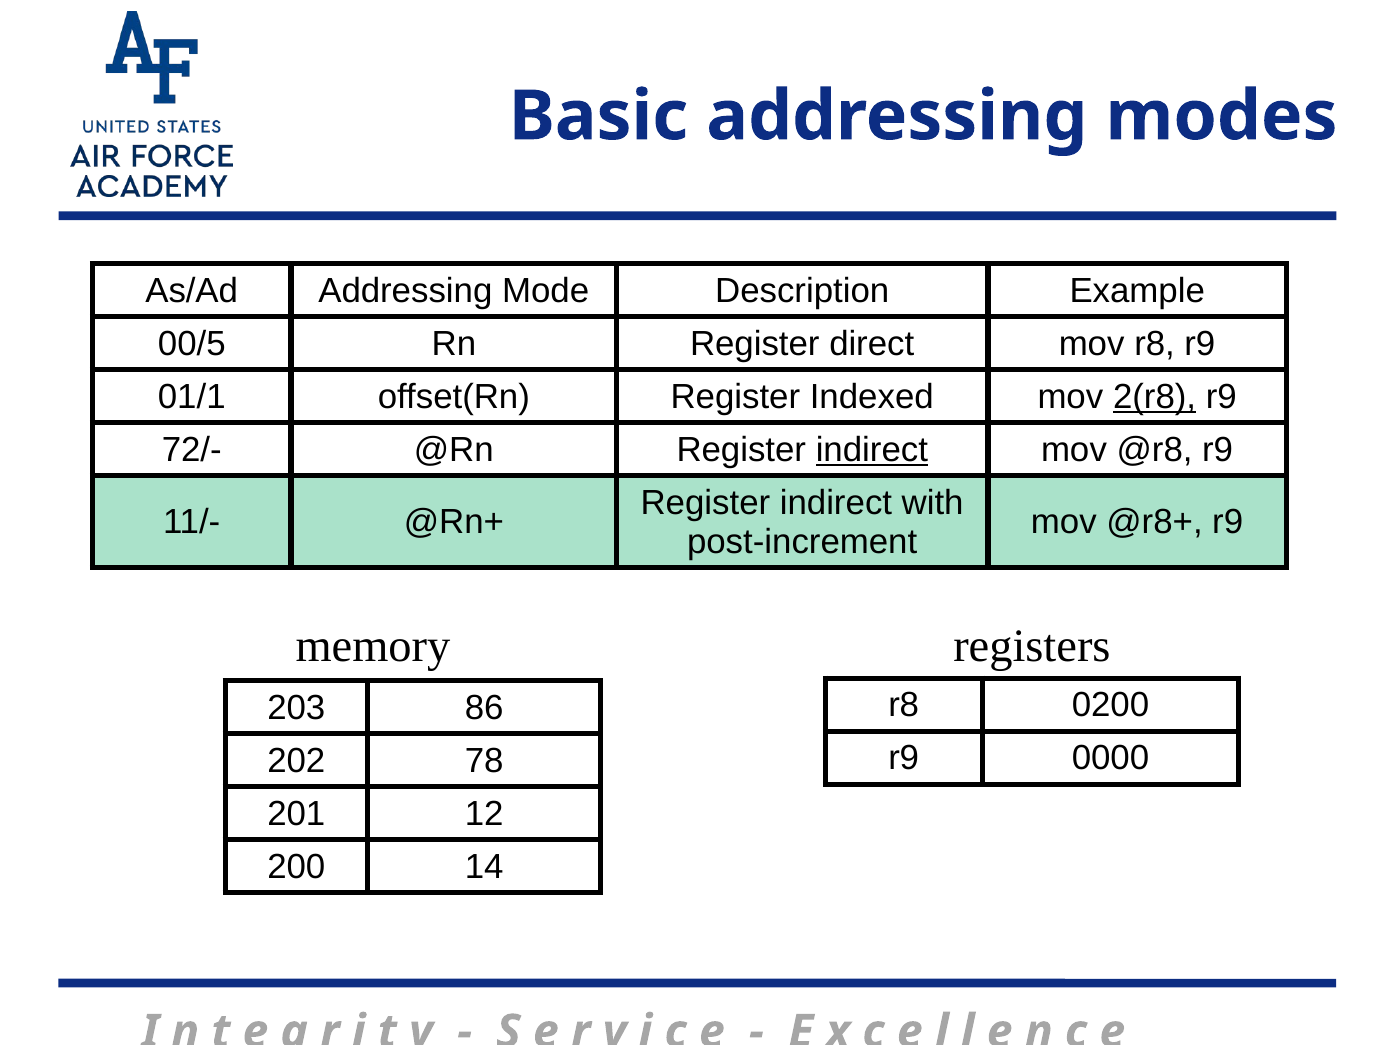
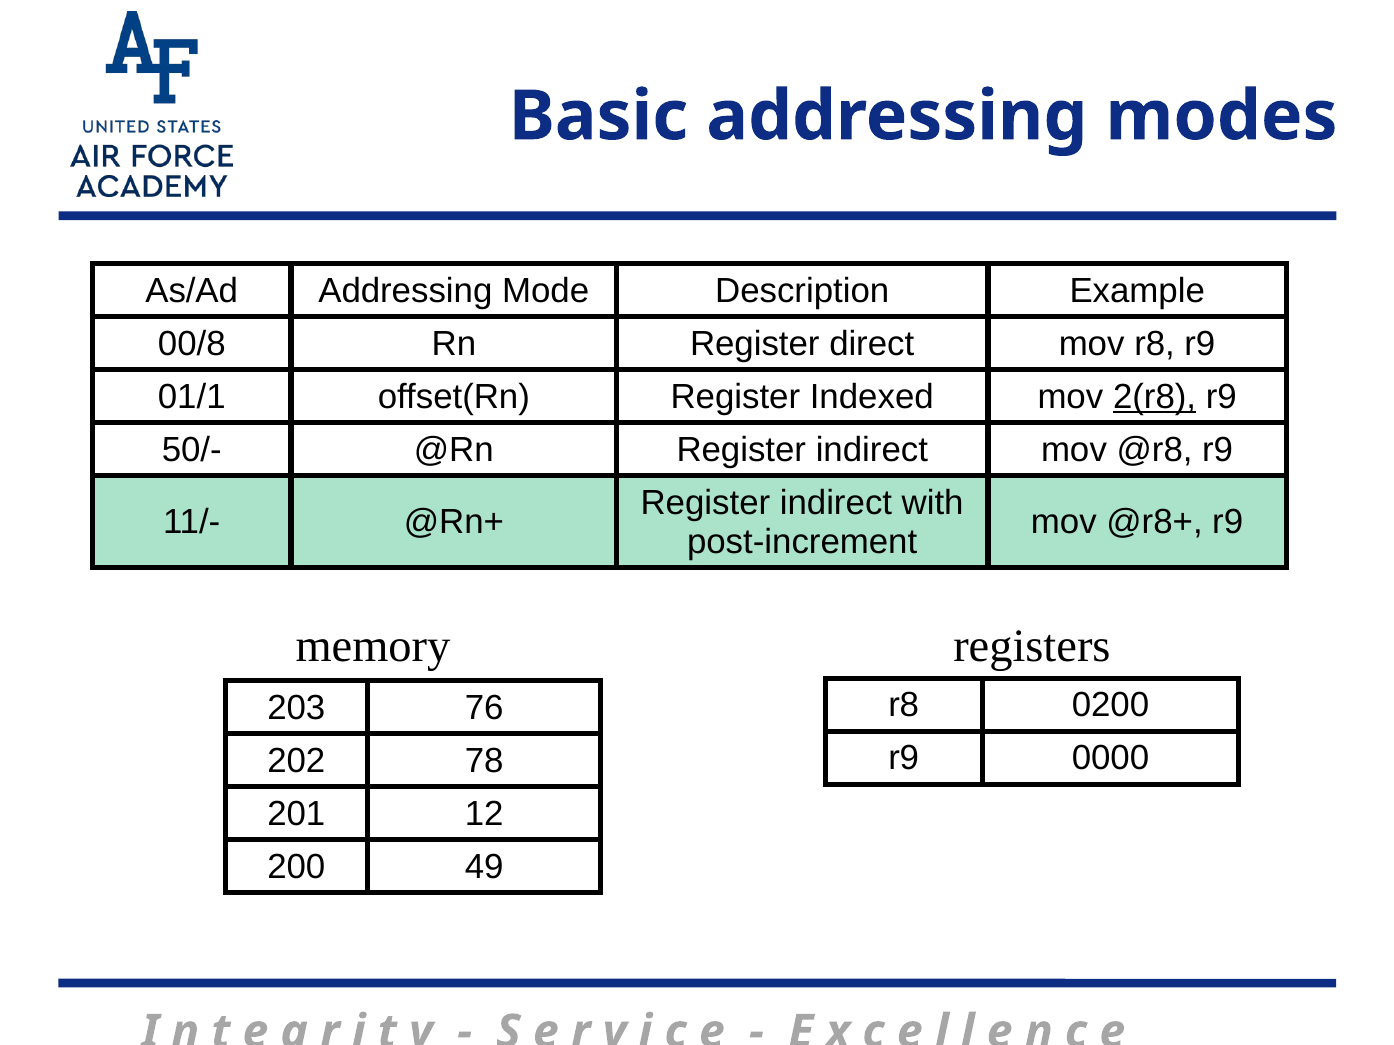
00/5: 00/5 -> 00/8 (192, 344)
72/-: 72/- -> 50/- (192, 450)
indirect underline: present -> none (872, 450)
86: 86 -> 76 (484, 708)
14: 14 -> 49 (484, 867)
